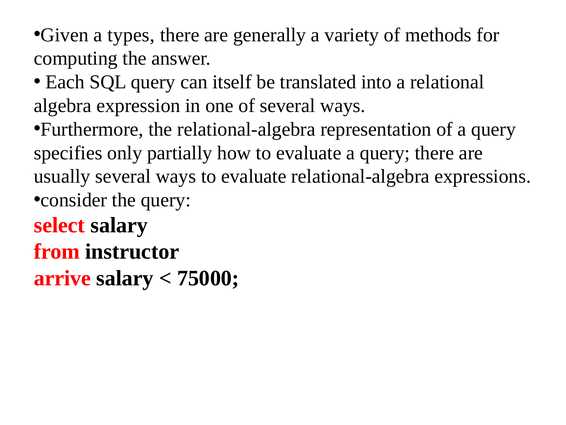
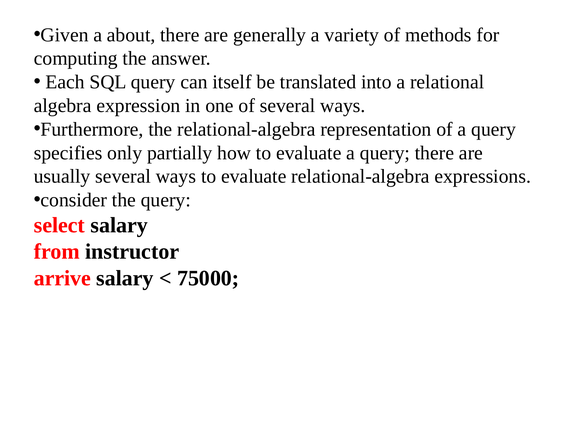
types: types -> about (131, 35)
